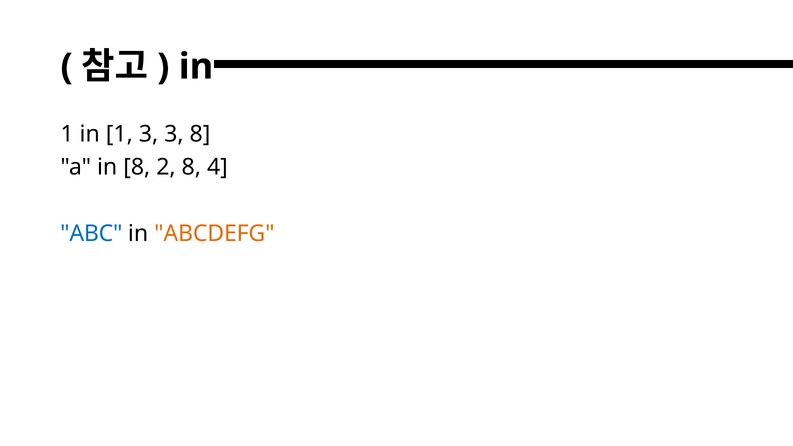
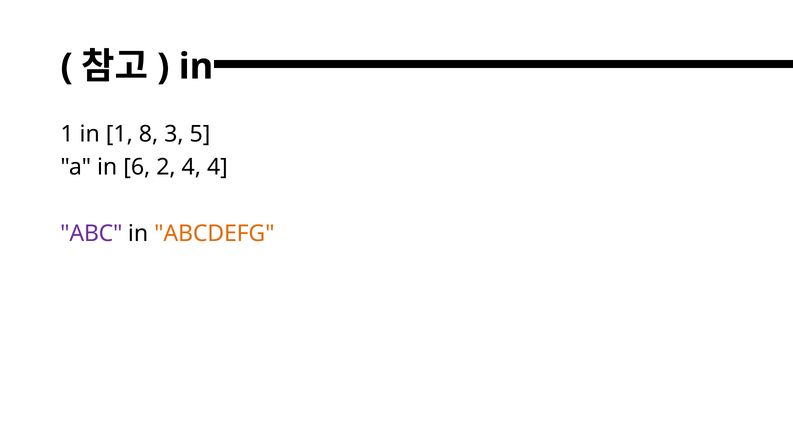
1 3: 3 -> 8 (149, 134)
3 8: 8 -> 5 (200, 134)
in 8: 8 -> 6 (137, 167)
2 8: 8 -> 4 (191, 167)
ABC colour: blue -> purple (91, 234)
